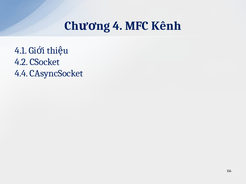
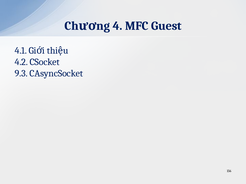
Kênh: Kênh -> Guest (166, 26)
4.4: 4.4 -> 9.3 (21, 74)
